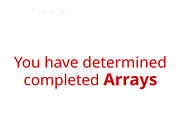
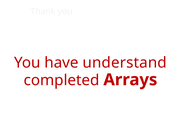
determined: determined -> understand (125, 63)
